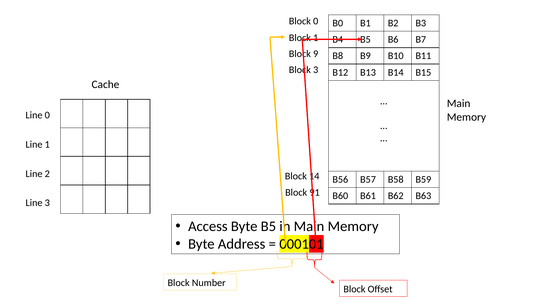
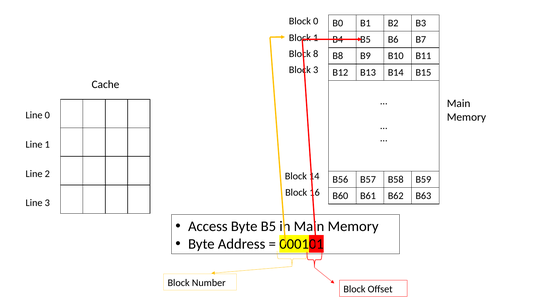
9: 9 -> 8 (316, 54)
91: 91 -> 16 (315, 192)
